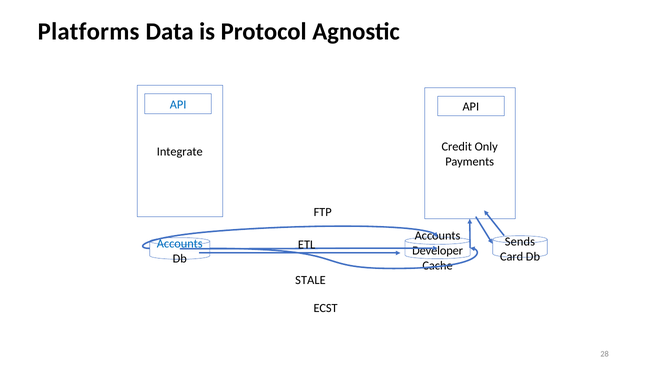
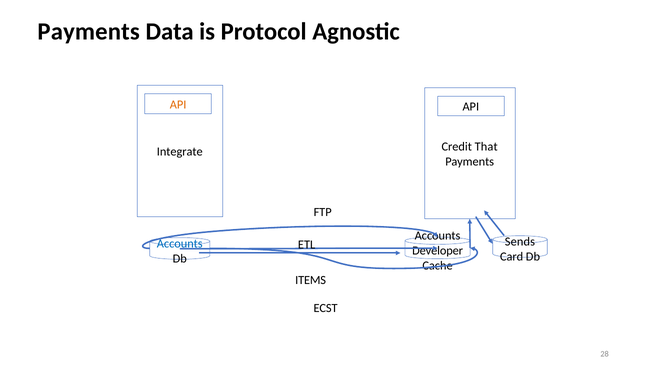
Platforms: Platforms -> Payments (89, 32)
API colour: blue -> orange (178, 105)
Only: Only -> That (486, 146)
STALE: STALE -> ITEMS (311, 280)
